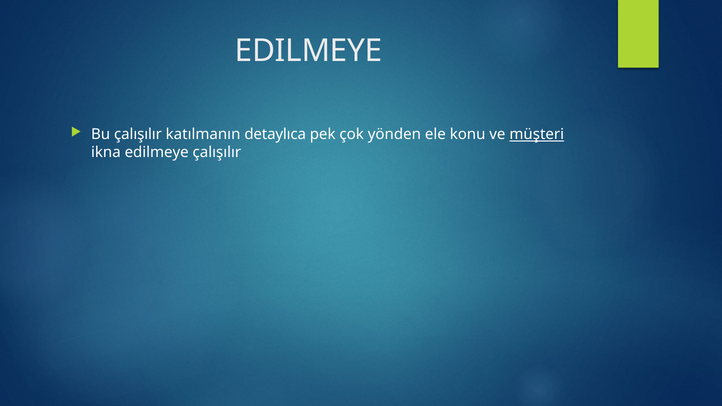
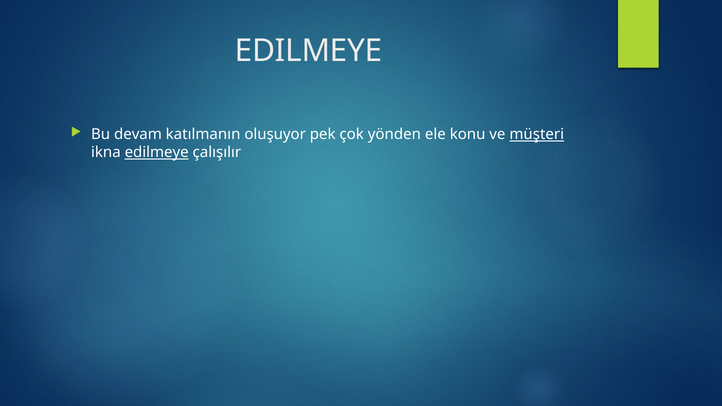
Bu çalışılır: çalışılır -> devam (138, 134)
detaylıca: detaylıca -> oluşuyor (275, 134)
edilmeye underline: none -> present (157, 152)
